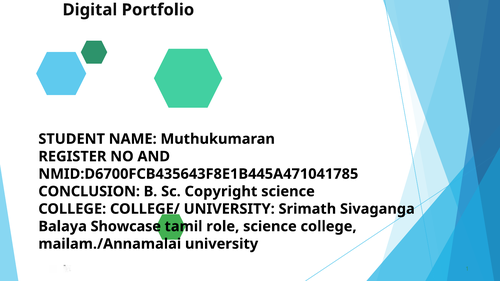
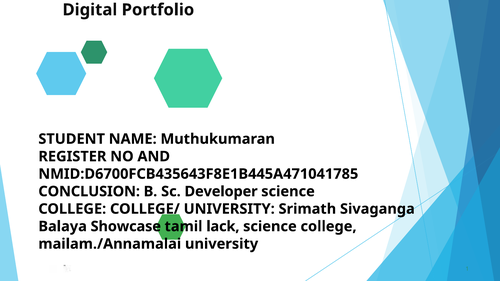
Copyright: Copyright -> Developer (221, 192)
role: role -> lack (223, 227)
